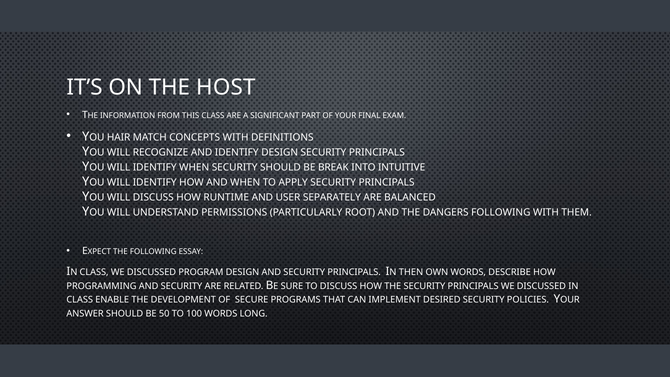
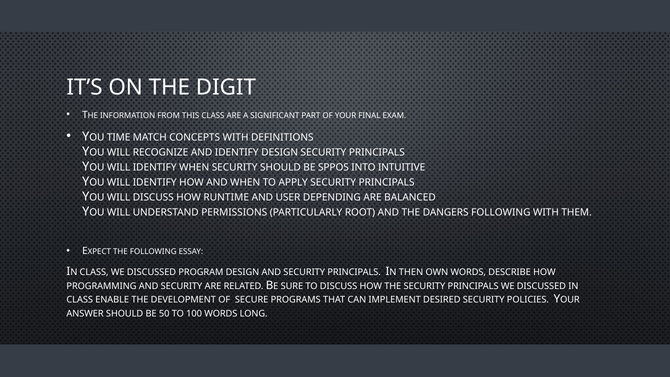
HOST: HOST -> DIGIT (226, 87)
HAIR: HAIR -> TIME (119, 137)
BREAK: BREAK -> SPPOS (333, 167)
SEPARATELY: SEPARATELY -> DEPENDING (332, 197)
